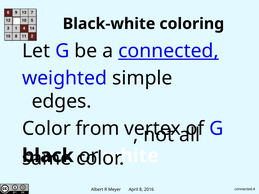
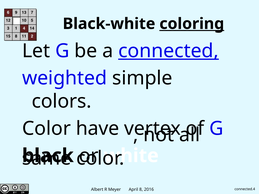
coloring underline: none -> present (192, 24)
edges: edges -> colors (62, 102)
from: from -> have (98, 129)
